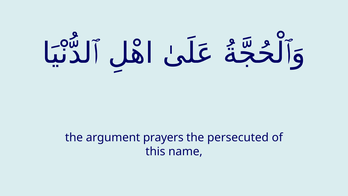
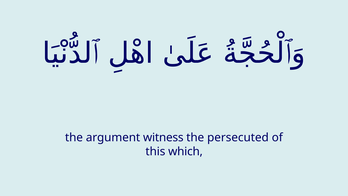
prayers: prayers -> witness (163, 137)
name: name -> which (186, 151)
